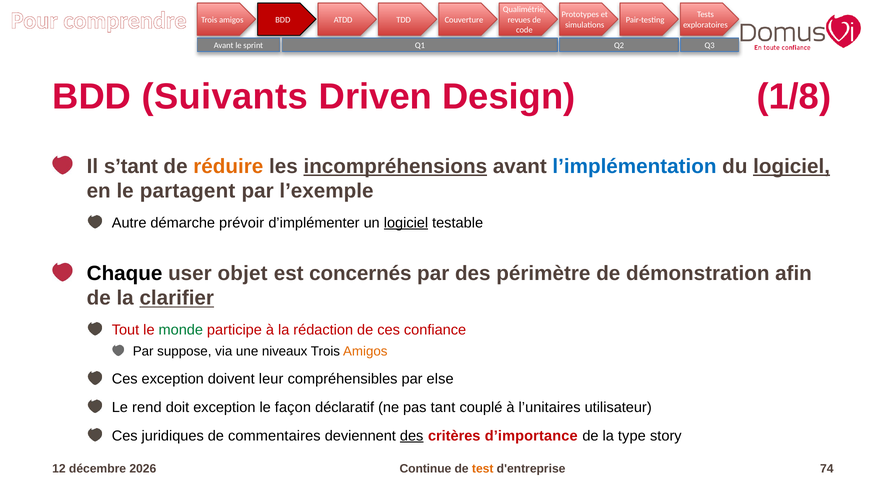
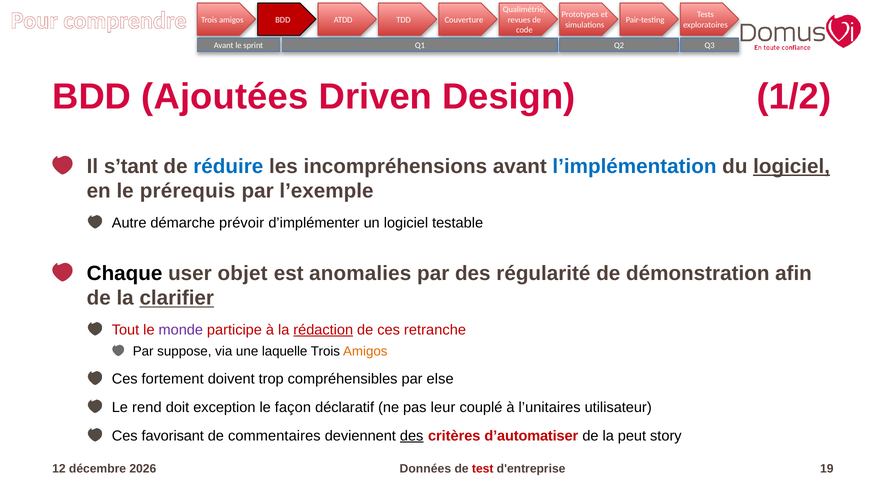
Suivants: Suivants -> Ajoutées (225, 97)
1/8: 1/8 -> 1/2 (794, 97)
réduire colour: orange -> blue (228, 166)
incompréhensions underline: present -> none (395, 166)
partagent: partagent -> prérequis (188, 191)
logiciel underline: present -> none (406, 223)
concernés: concernés -> anomalies (360, 273)
périmètre: périmètre -> régularité (543, 273)
monde colour: green -> purple (181, 330)
rédaction underline: none -> present (323, 330)
confiance: confiance -> retranche (435, 330)
niveaux: niveaux -> laquelle (285, 351)
Ces exception: exception -> fortement (173, 379)
leur: leur -> trop (271, 379)
tant: tant -> leur (443, 407)
juridiques: juridiques -> favorisant (173, 436)
d’importance: d’importance -> d’automatiser (531, 436)
type: type -> peut (632, 436)
Continue: Continue -> Données (425, 469)
test colour: orange -> red (483, 469)
74: 74 -> 19 (827, 469)
